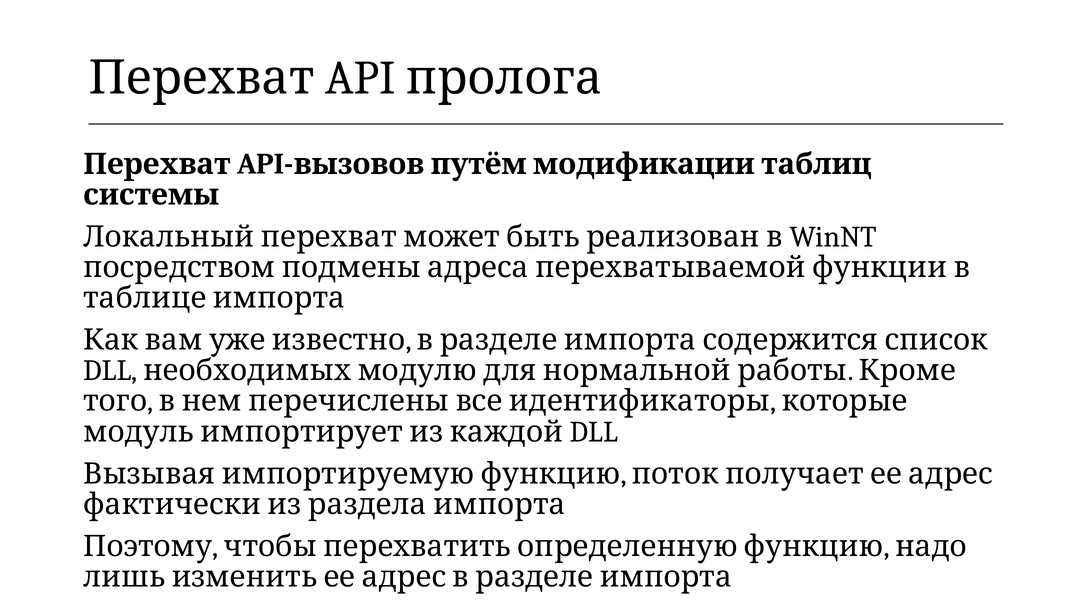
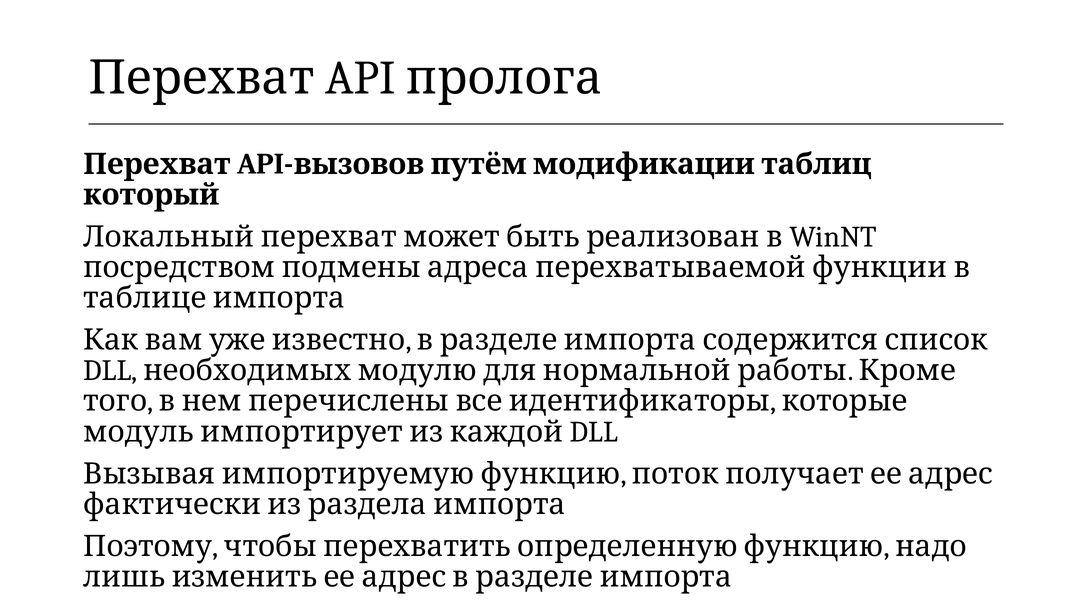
системы: системы -> который (151, 195)
